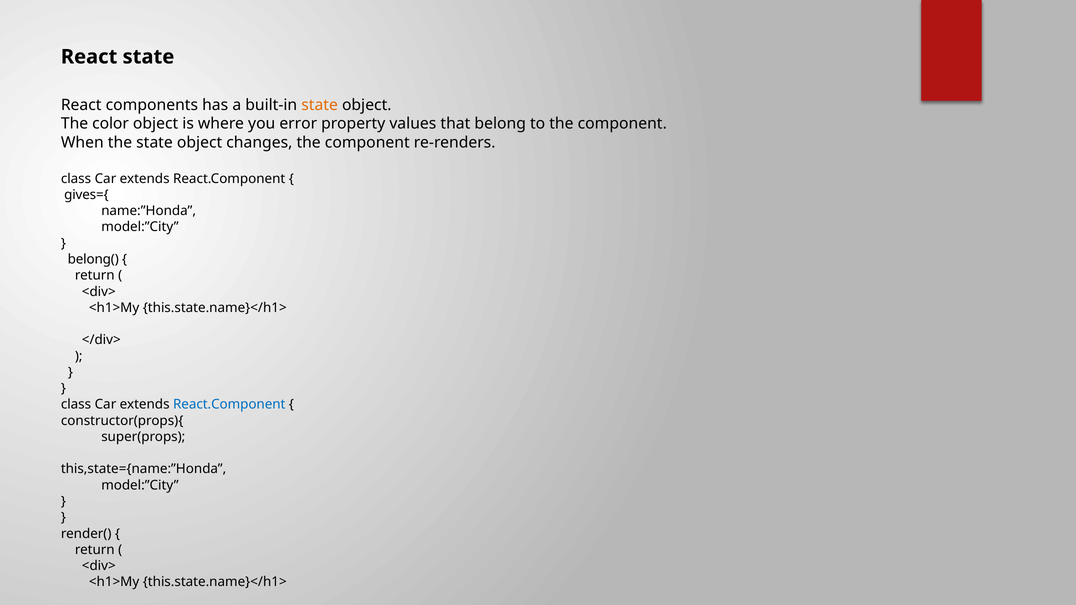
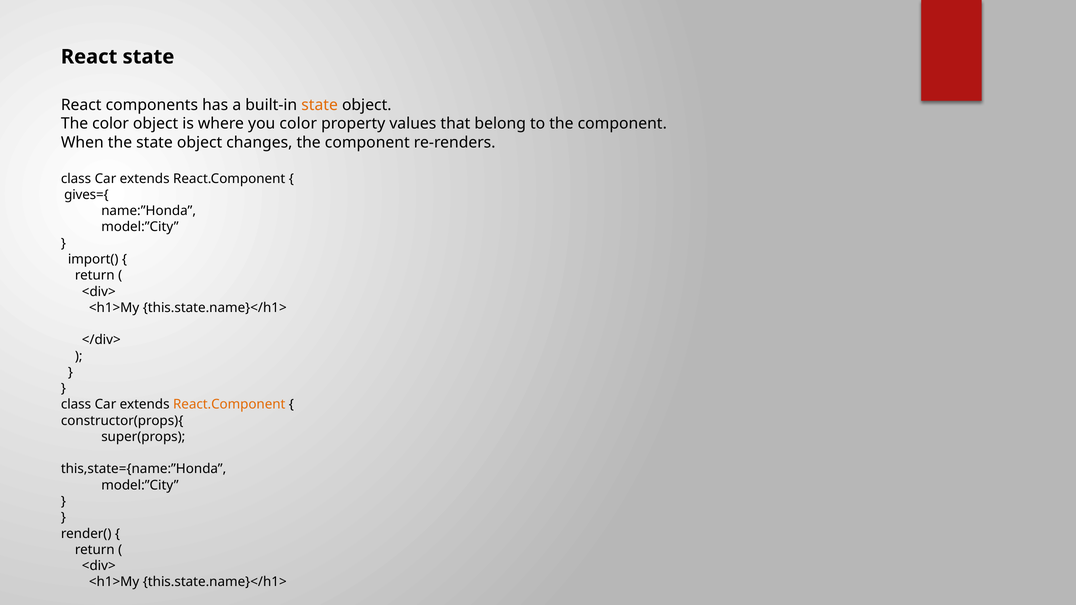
you error: error -> color (298, 124)
belong(: belong( -> import( (93, 259)
React.Component colour: blue -> orange (229, 405)
